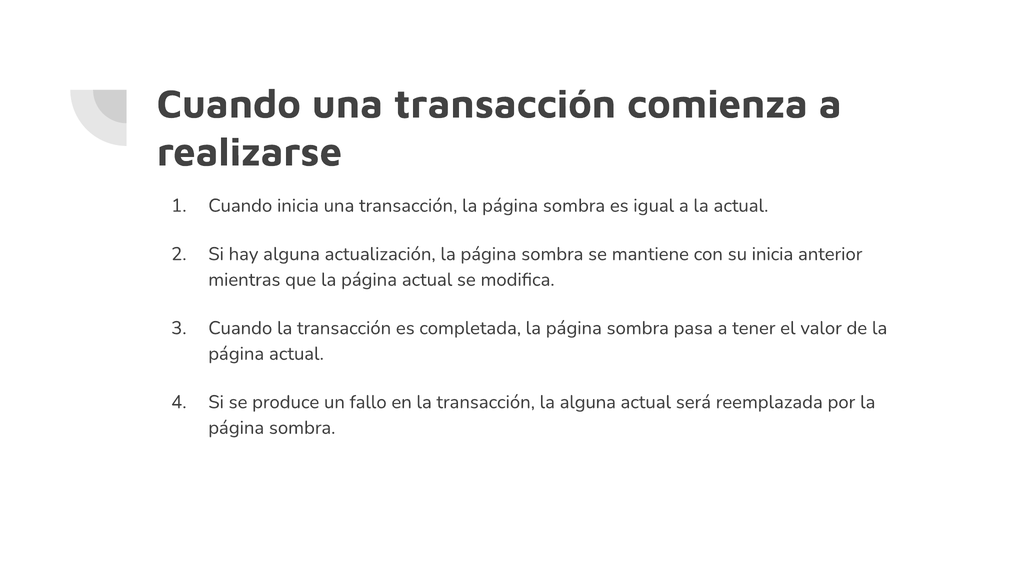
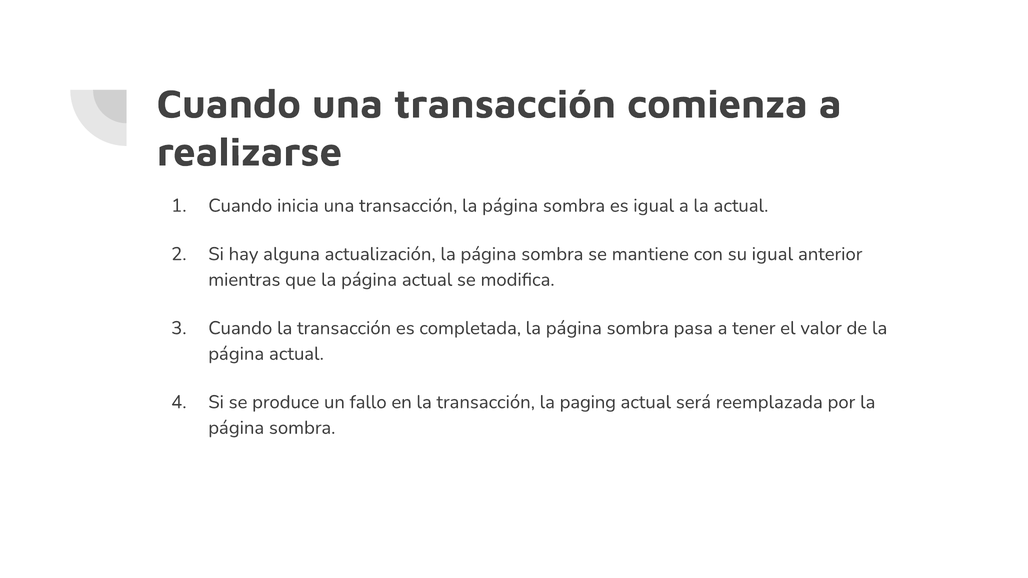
su inicia: inicia -> igual (772, 254)
la alguna: alguna -> paging (588, 402)
